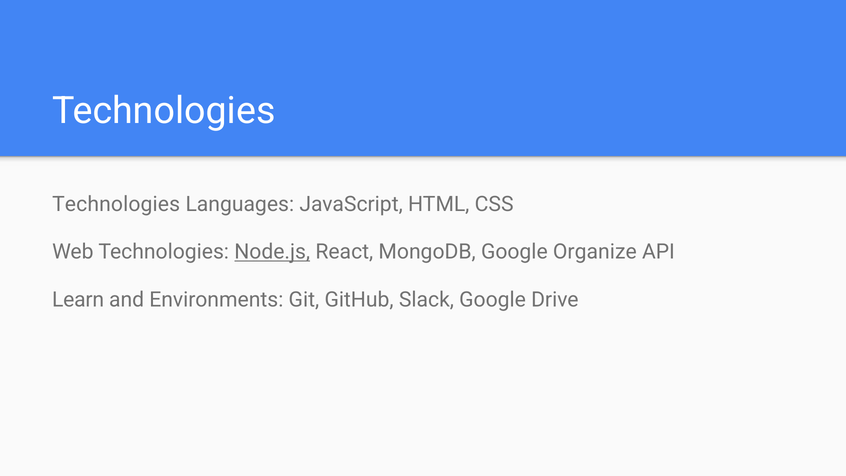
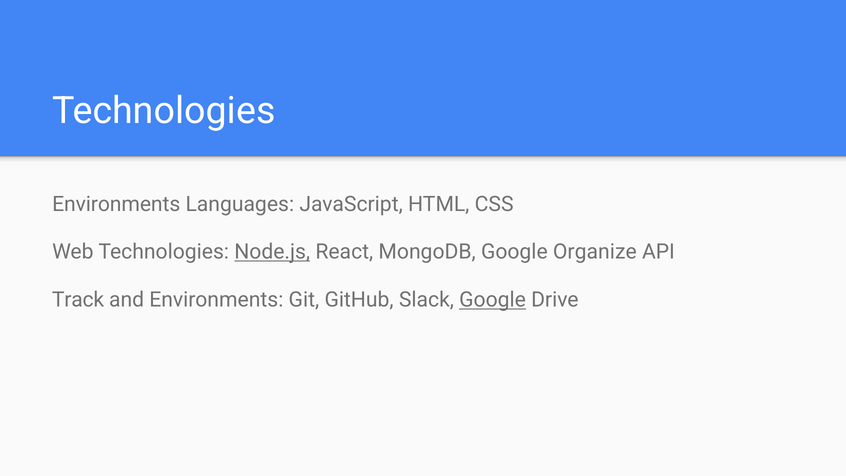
Technologies: Technologies -> Environments (116, 204)
Learn: Learn -> Track (78, 300)
Google underline: none -> present (493, 300)
